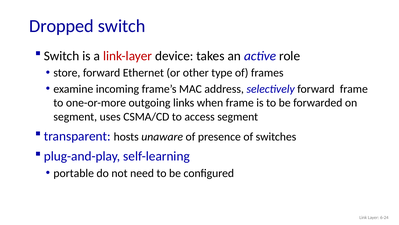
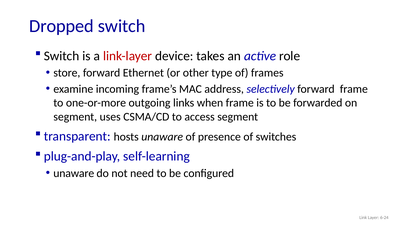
portable: portable -> unaware (74, 173)
